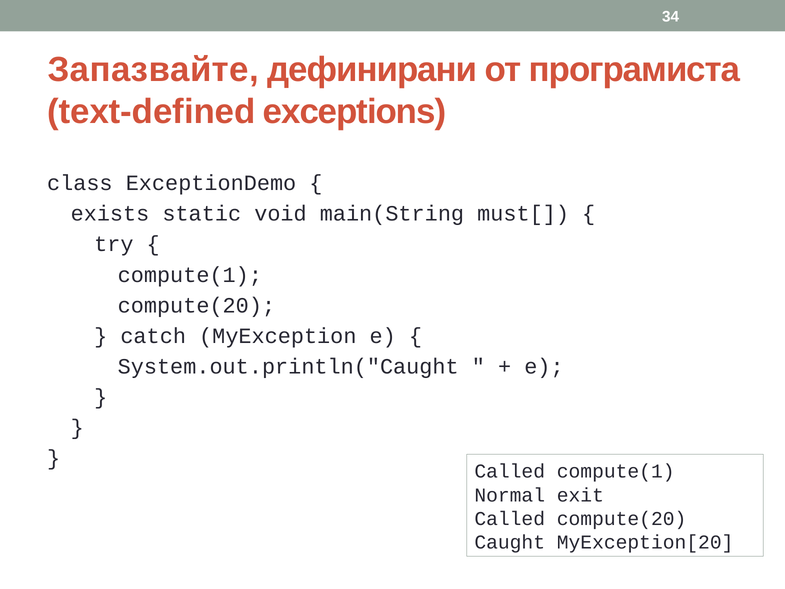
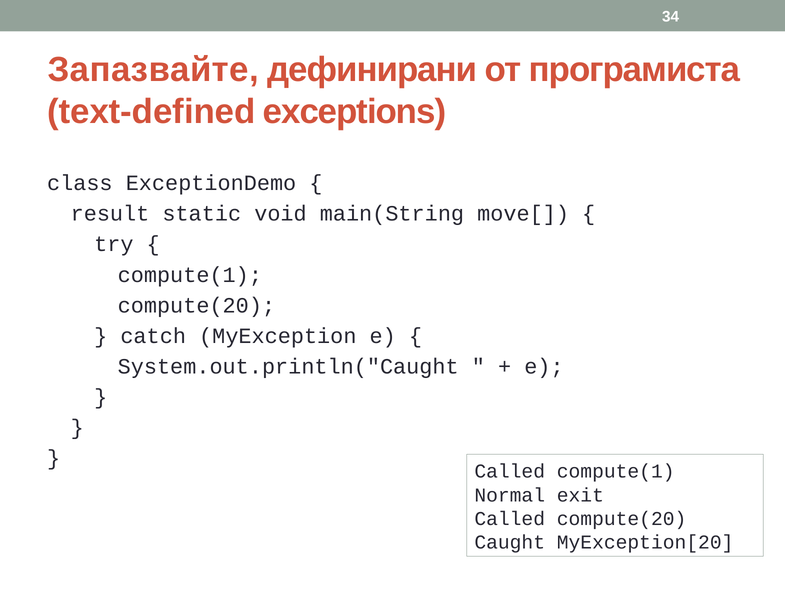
exists: exists -> result (110, 214)
must[: must[ -> move[ (523, 214)
